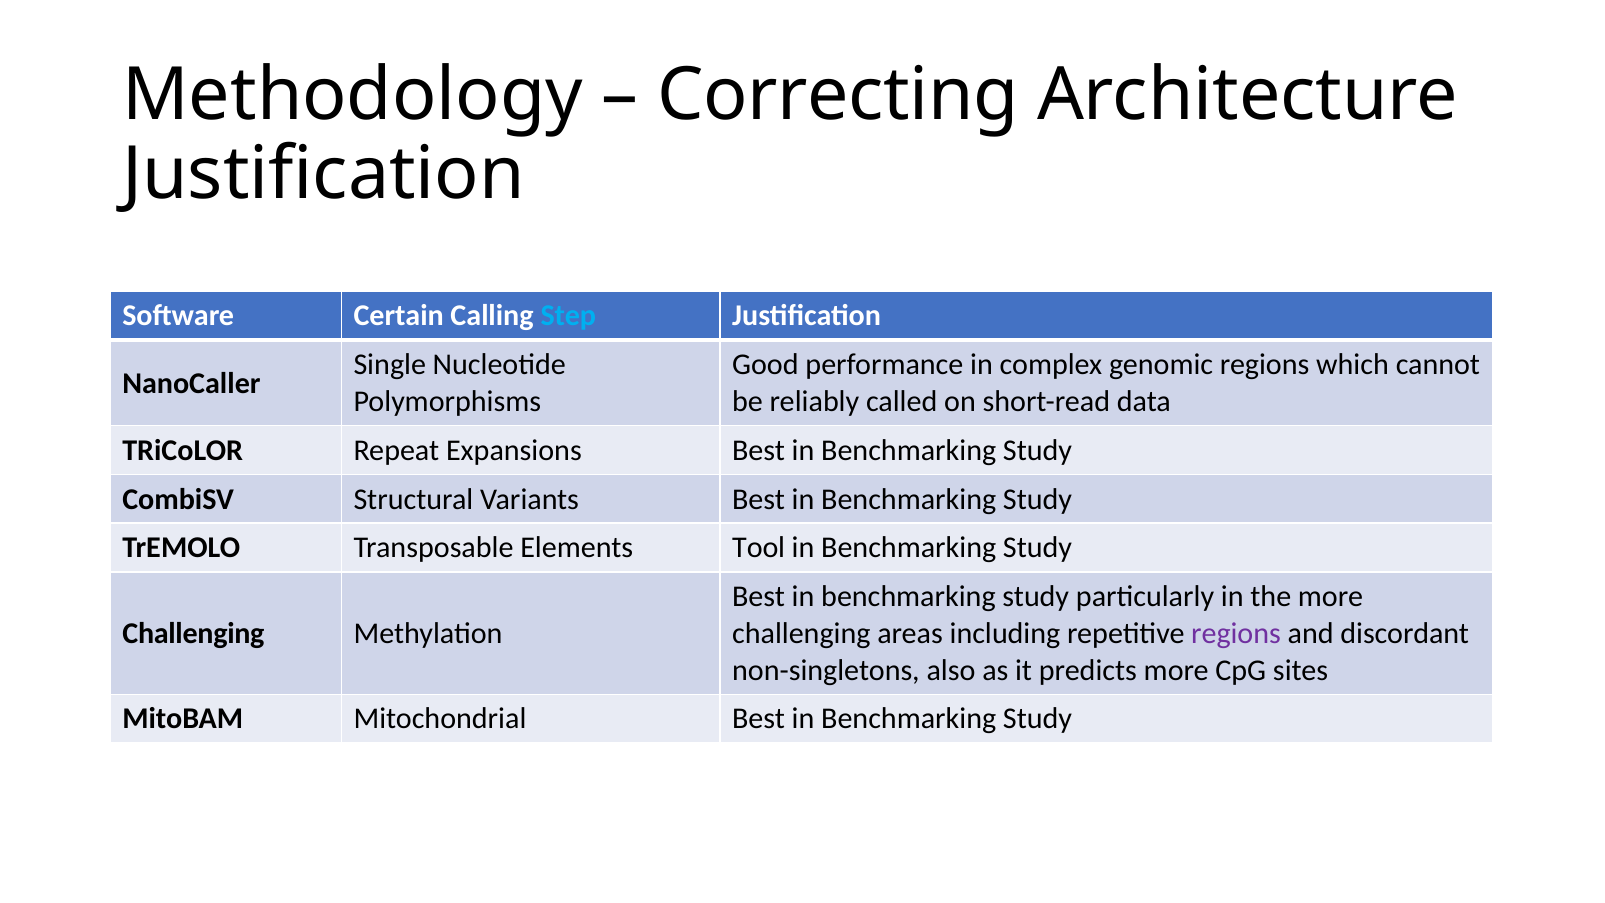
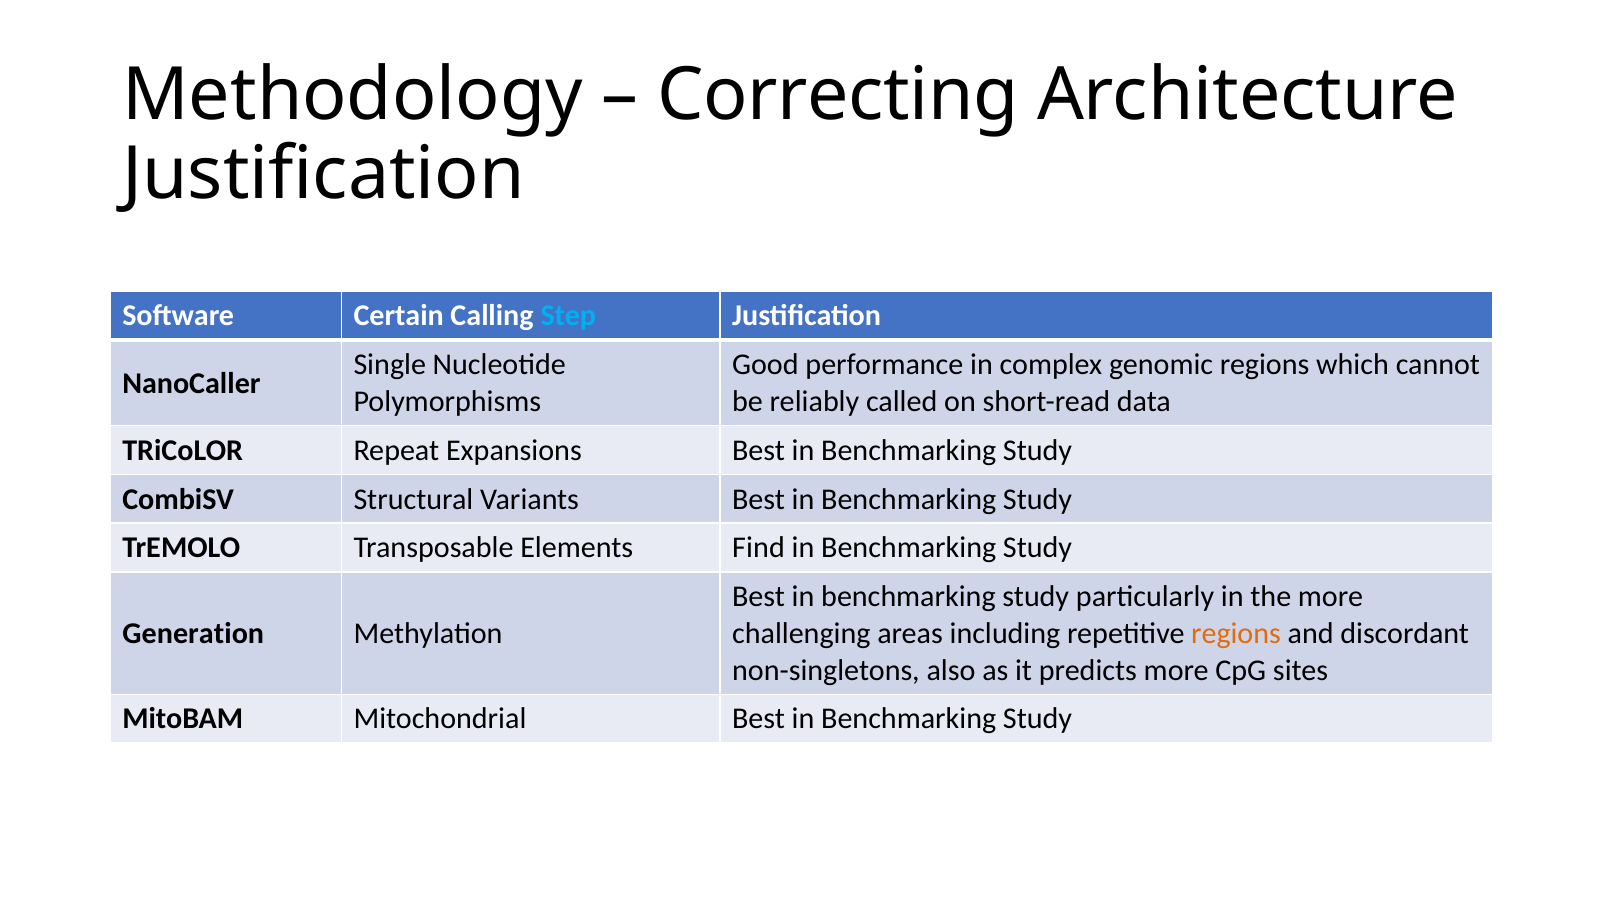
Tool: Tool -> Find (759, 548)
Challenging: Challenging -> Generation (193, 633)
regions colour: purple -> orange (1236, 633)
